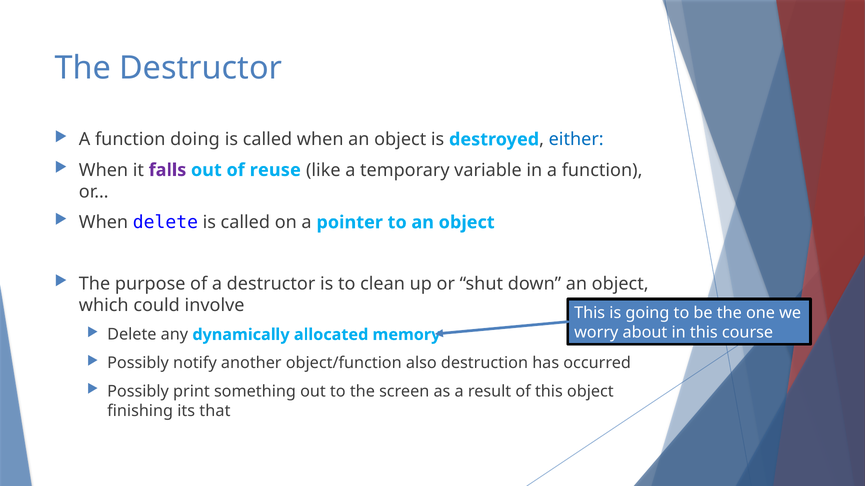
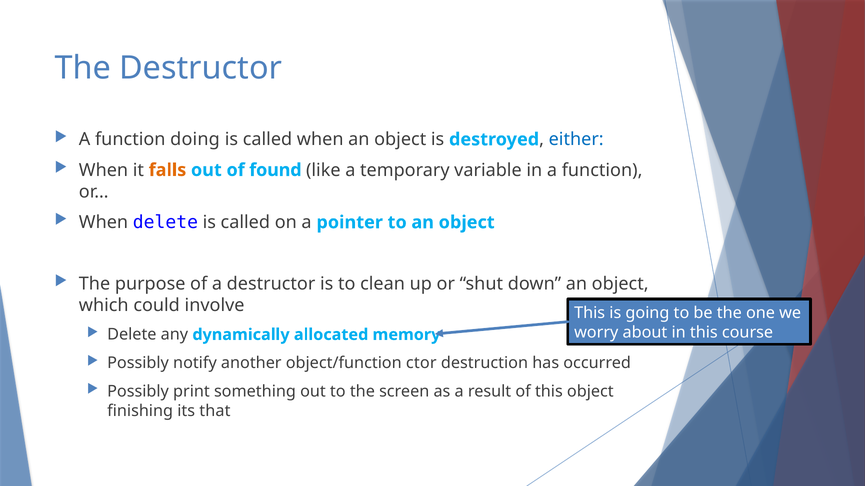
falls colour: purple -> orange (168, 170)
reuse: reuse -> found (275, 170)
also: also -> ctor (421, 364)
